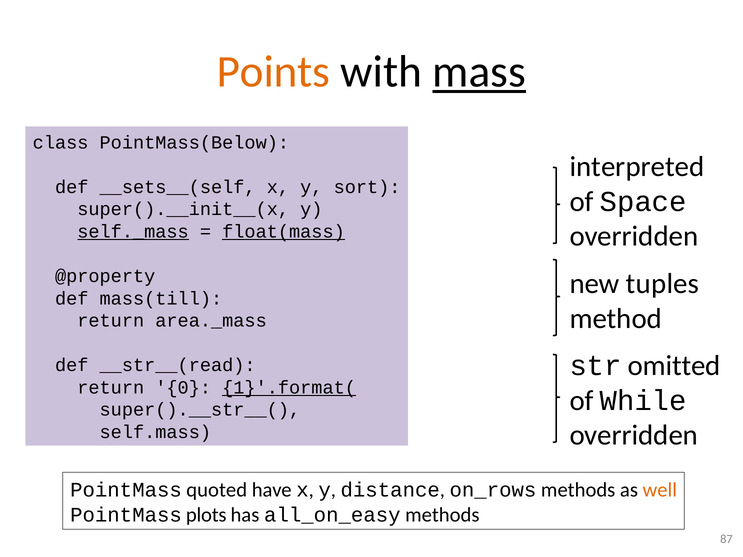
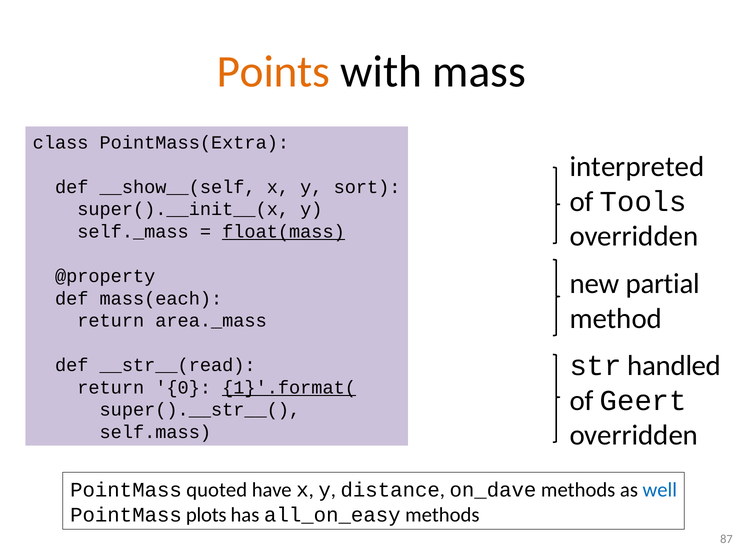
mass underline: present -> none (479, 72)
PointMass(Below: PointMass(Below -> PointMass(Extra (194, 143)
__sets__(self: __sets__(self -> __show__(self (178, 187)
Space: Space -> Tools (643, 202)
self._mass underline: present -> none (133, 232)
tuples: tuples -> partial (663, 284)
mass(till: mass(till -> mass(each (161, 299)
omitted: omitted -> handled (674, 366)
While: While -> Geert (643, 401)
on_rows: on_rows -> on_dave (493, 490)
well colour: orange -> blue (660, 490)
